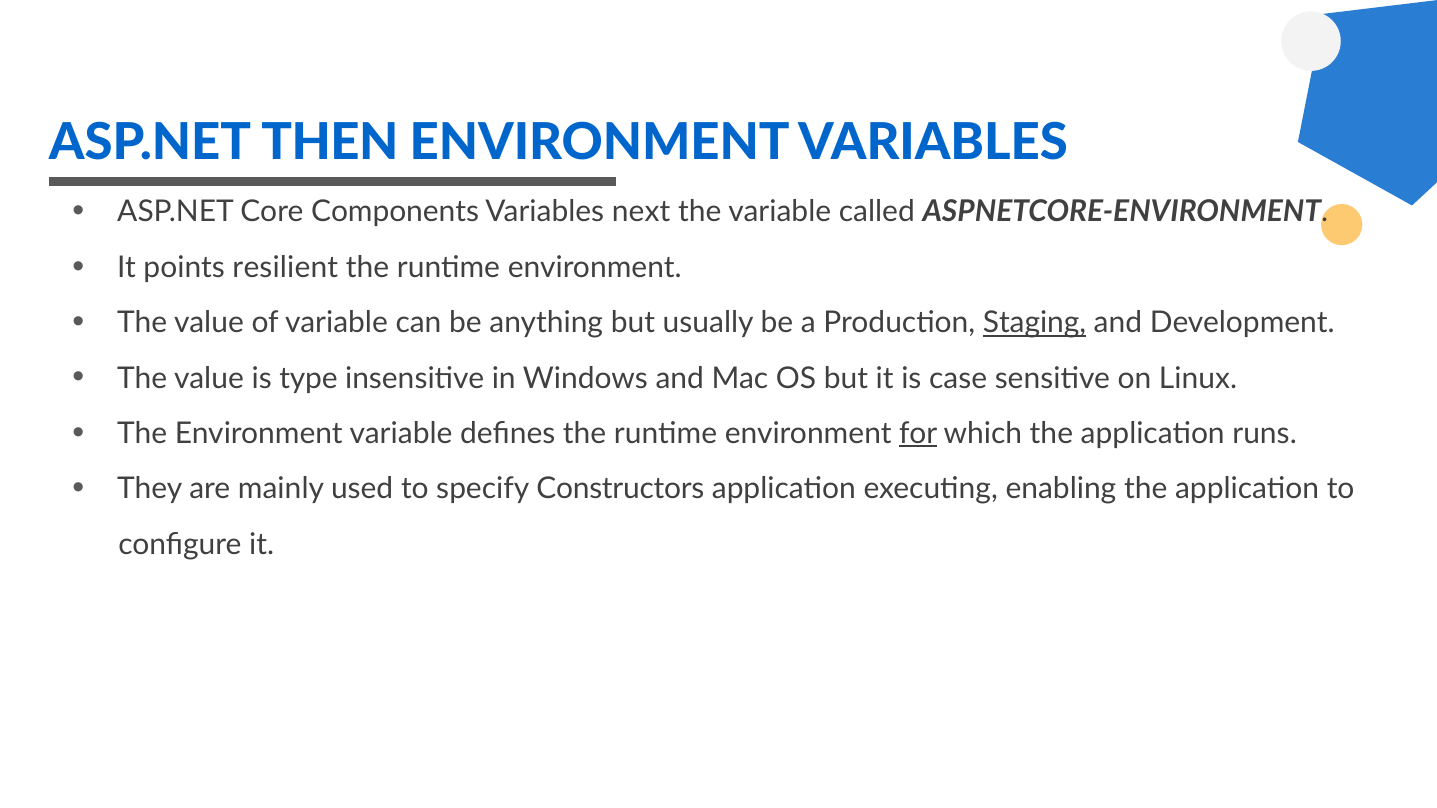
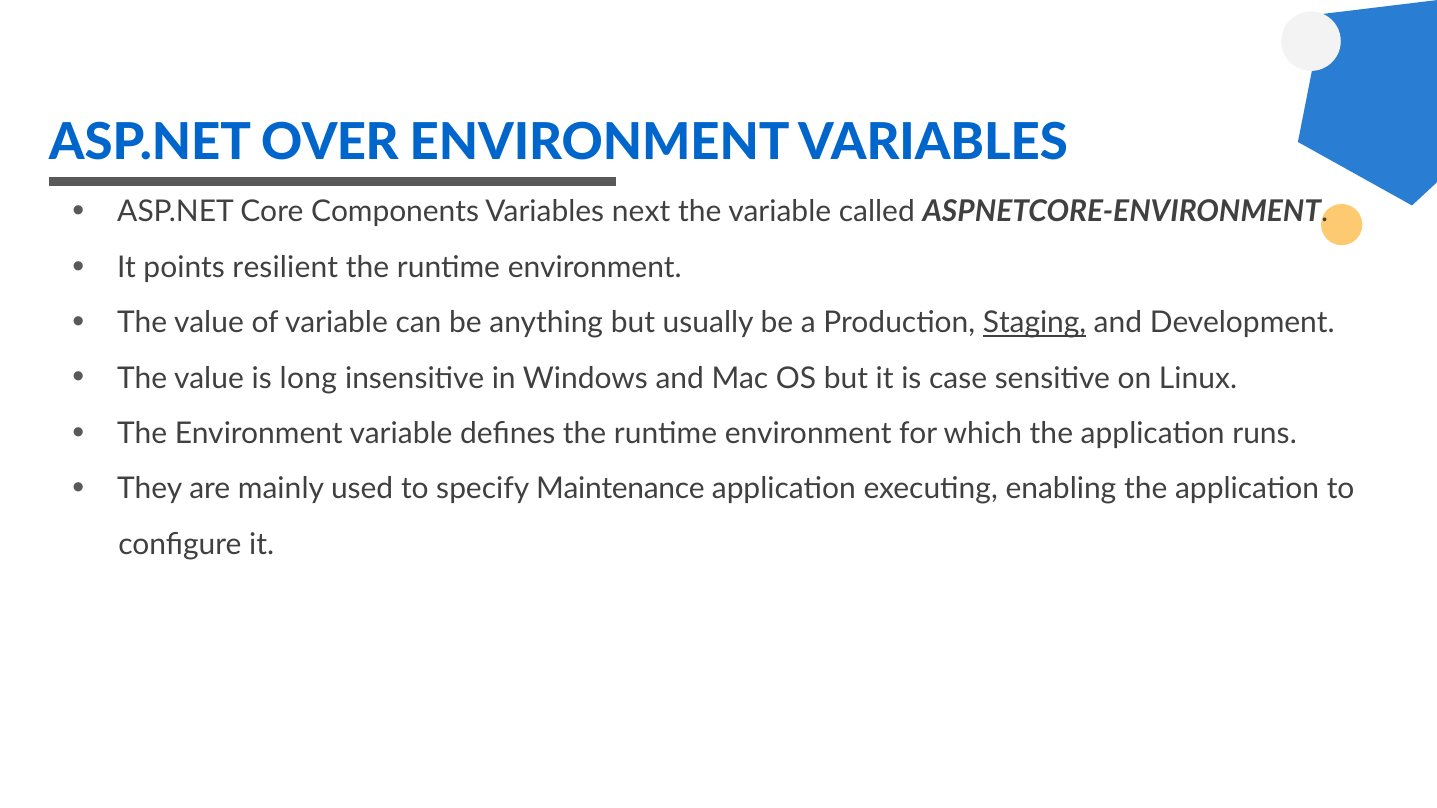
THEN: THEN -> OVER (330, 143)
type: type -> long (308, 378)
for underline: present -> none (918, 434)
Constructors: Constructors -> Maintenance (620, 489)
